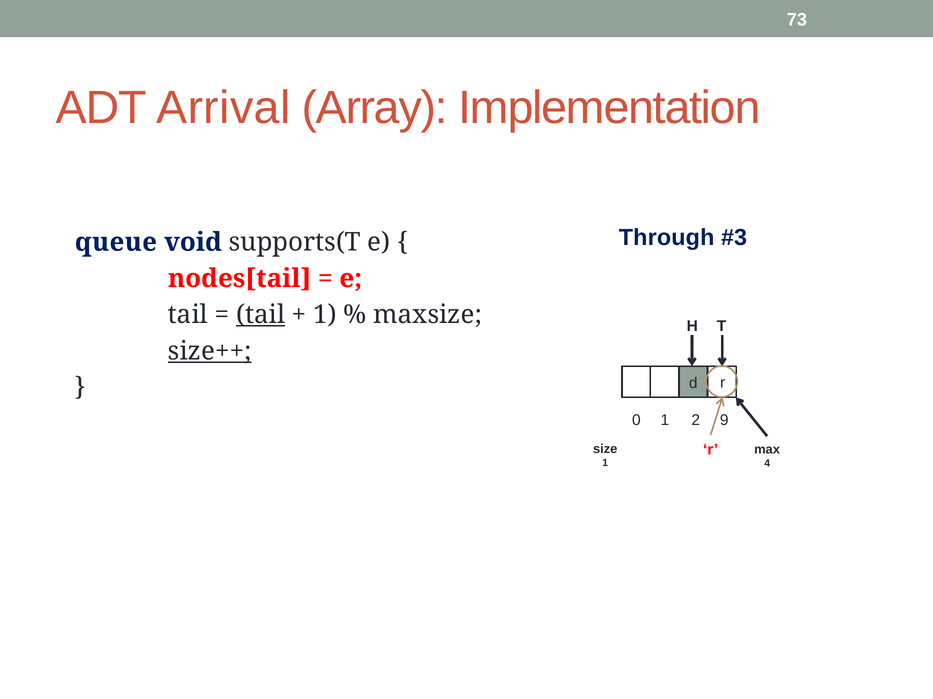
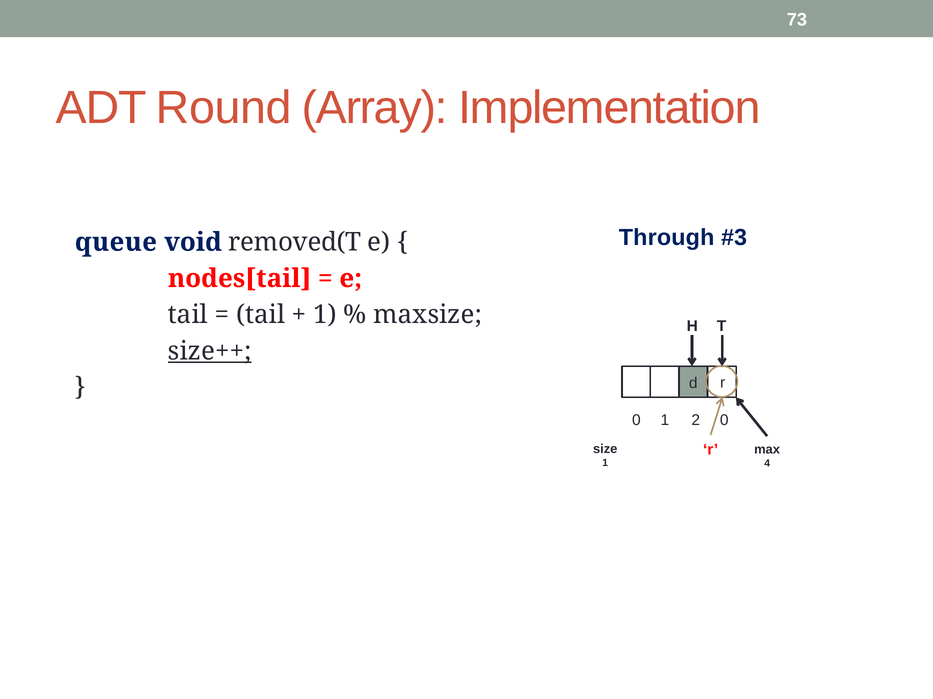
Arrival: Arrival -> Round (224, 108)
supports(T: supports(T -> removed(T (295, 242)
tail underline: present -> none (261, 315)
2 9: 9 -> 0 (724, 420)
